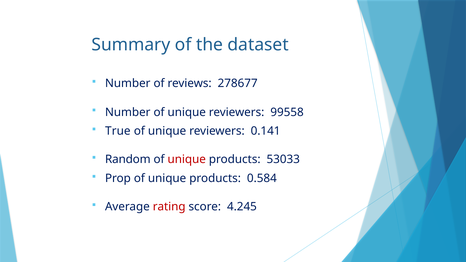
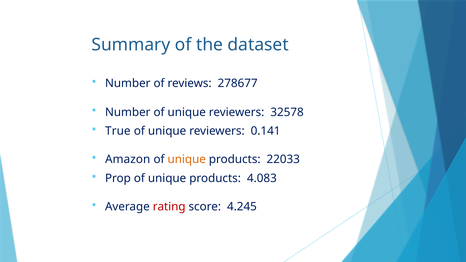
99558: 99558 -> 32578 (287, 112)
Random: Random -> Amazon (128, 160)
unique colour: red -> orange (187, 160)
53033: 53033 -> 22033 (283, 160)
0.584: 0.584 -> 4.083 (262, 178)
